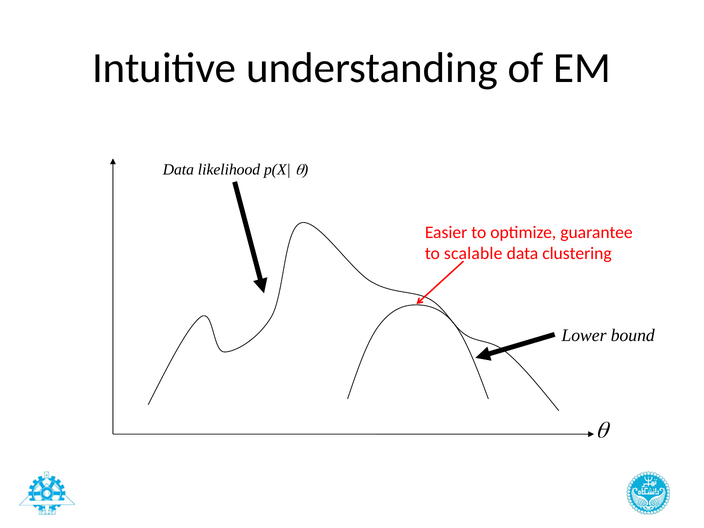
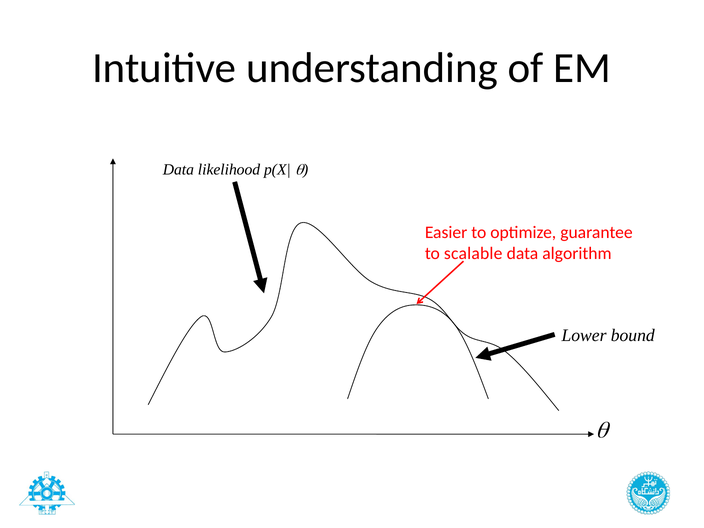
clustering: clustering -> algorithm (577, 253)
